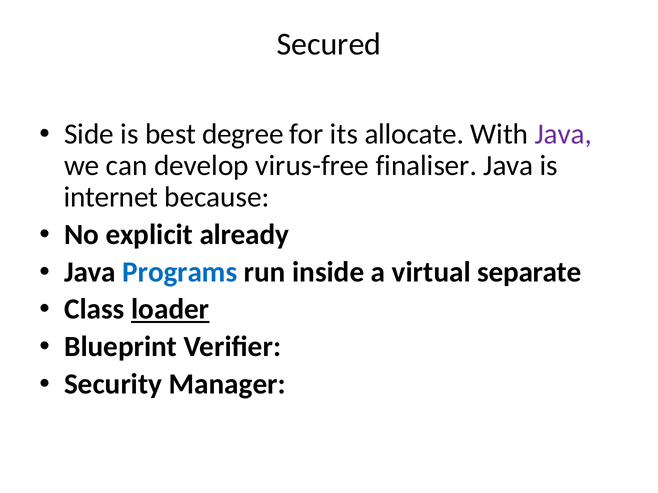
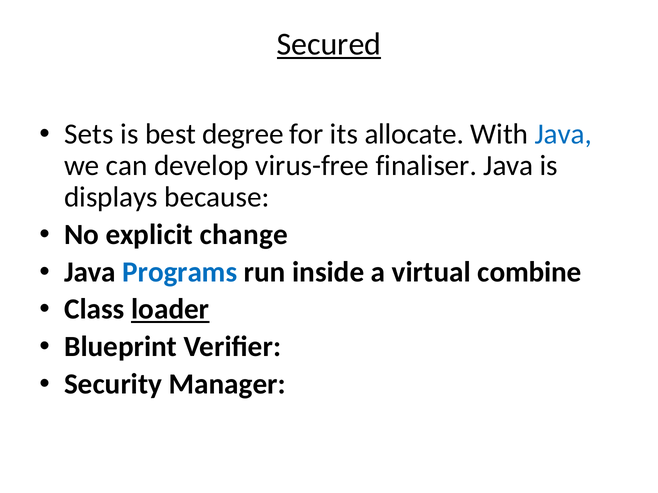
Secured underline: none -> present (329, 44)
Side: Side -> Sets (89, 134)
Java colour: purple -> blue (563, 134)
internet: internet -> displays (111, 197)
already: already -> change (244, 235)
separate: separate -> combine (529, 272)
